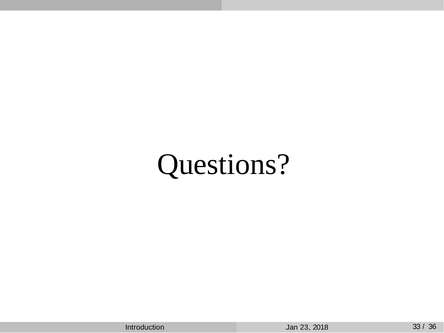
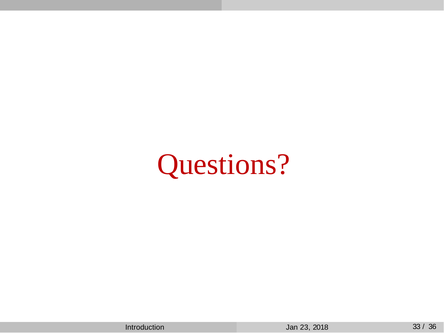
Questions colour: black -> red (224, 165)
